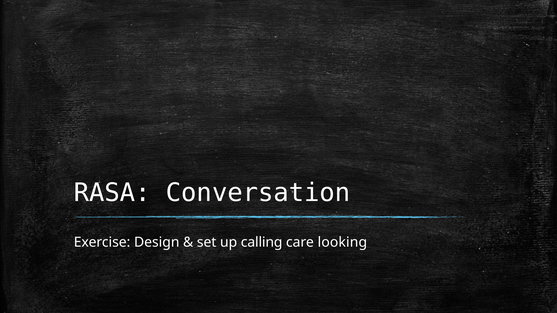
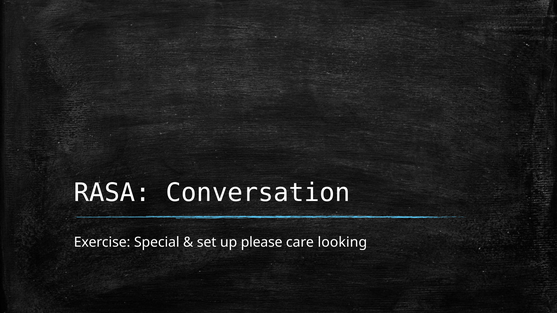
Design: Design -> Special (157, 243)
calling: calling -> please (262, 243)
